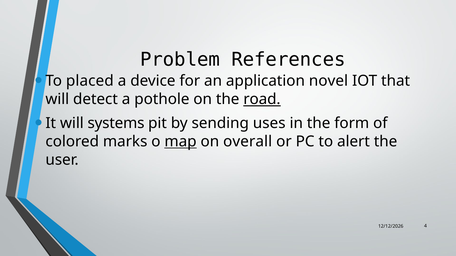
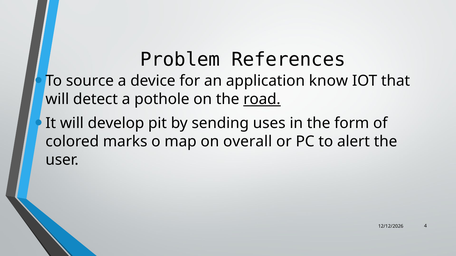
placed: placed -> source (90, 81)
novel: novel -> know (328, 81)
systems: systems -> develop (116, 124)
map underline: present -> none (181, 142)
